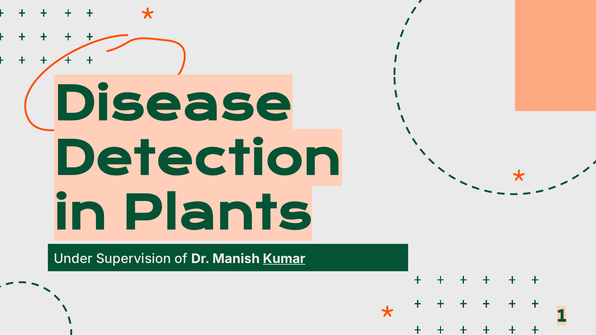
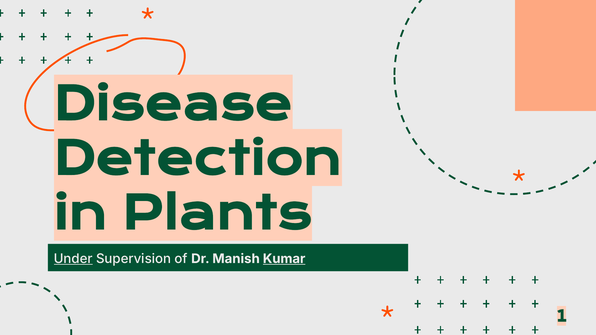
Under underline: none -> present (73, 259)
